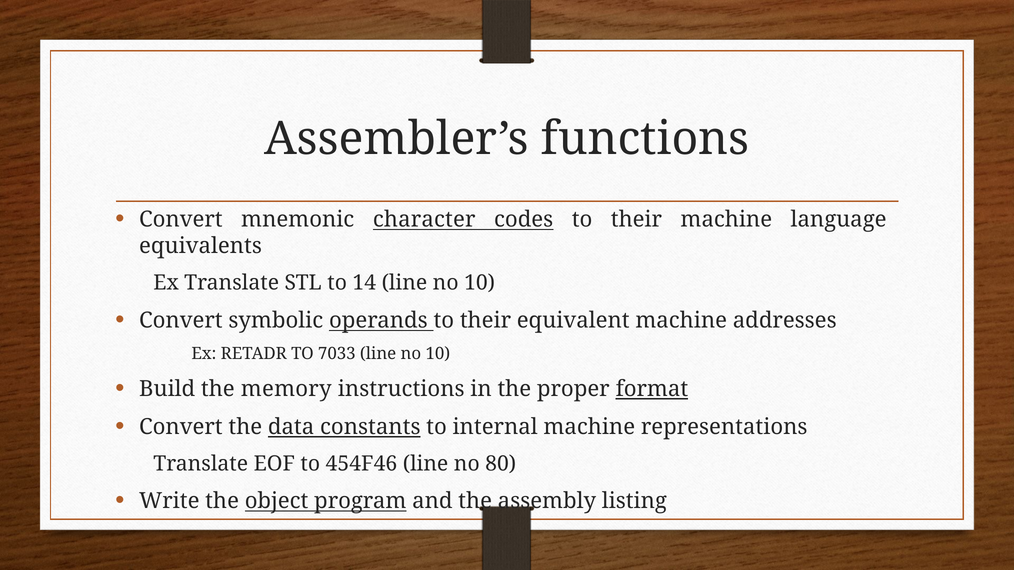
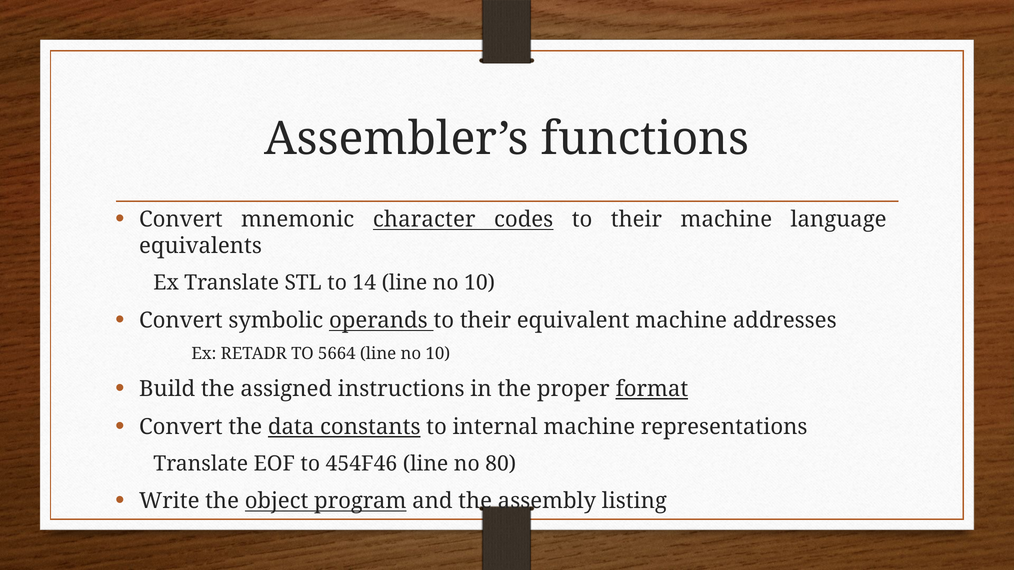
7033: 7033 -> 5664 (337, 354)
memory: memory -> assigned (286, 389)
